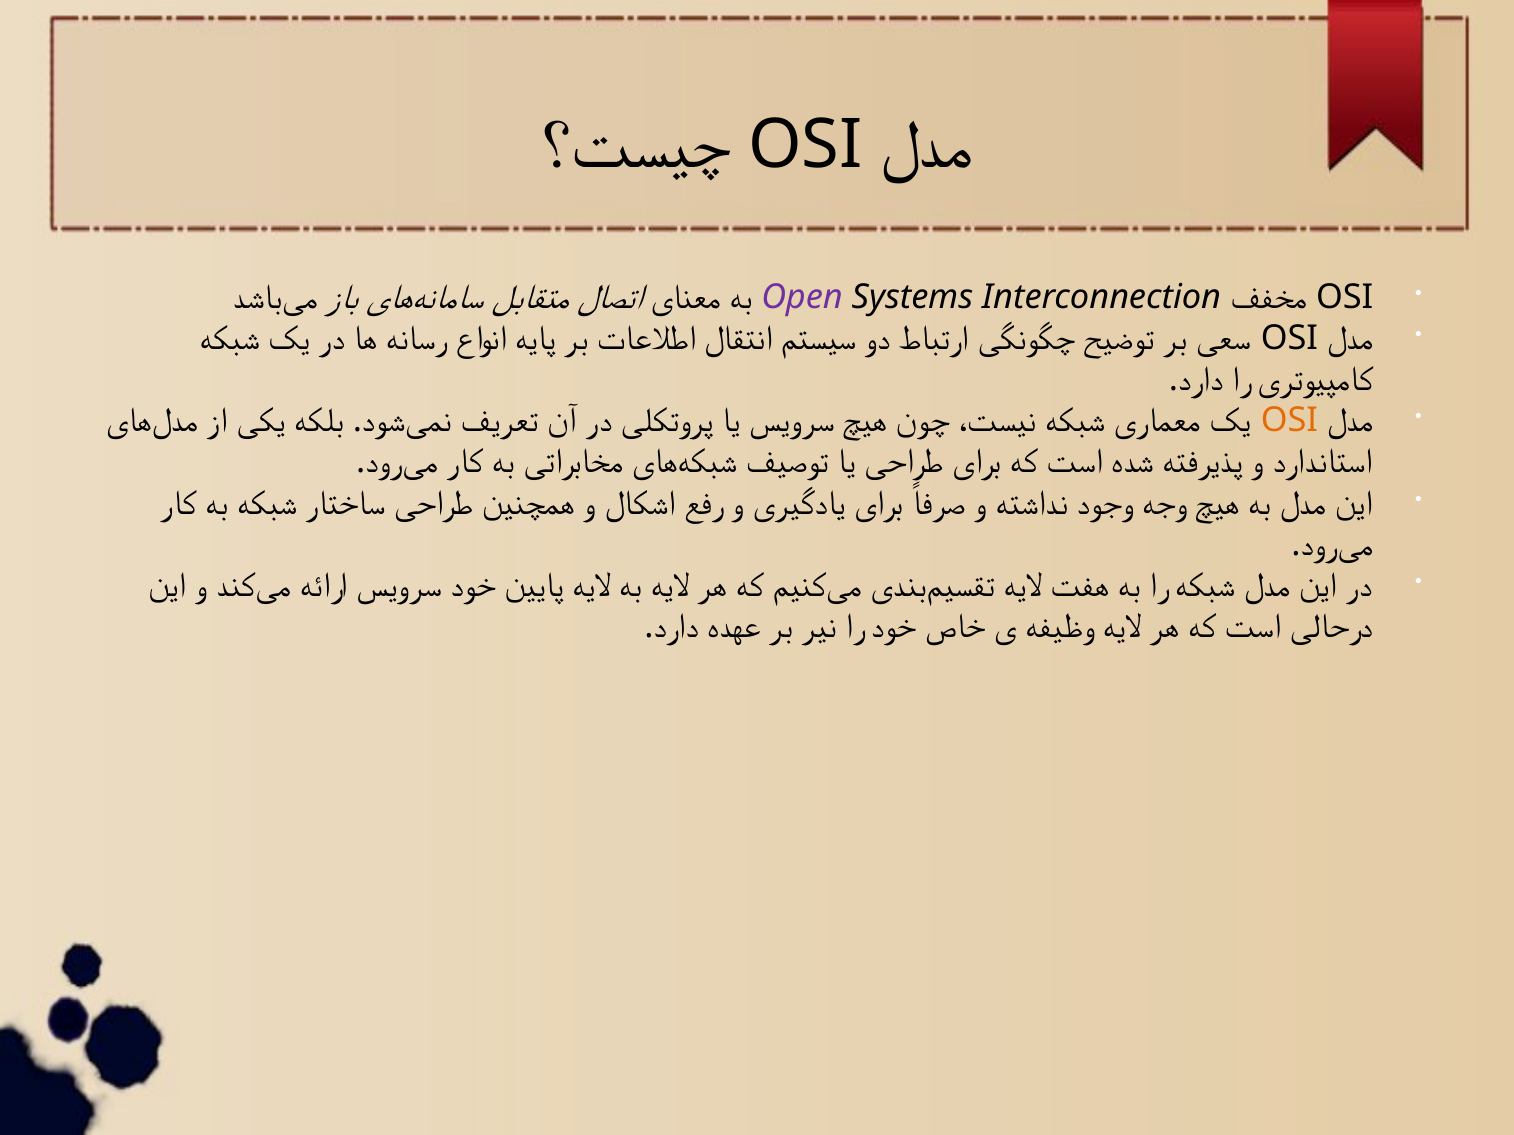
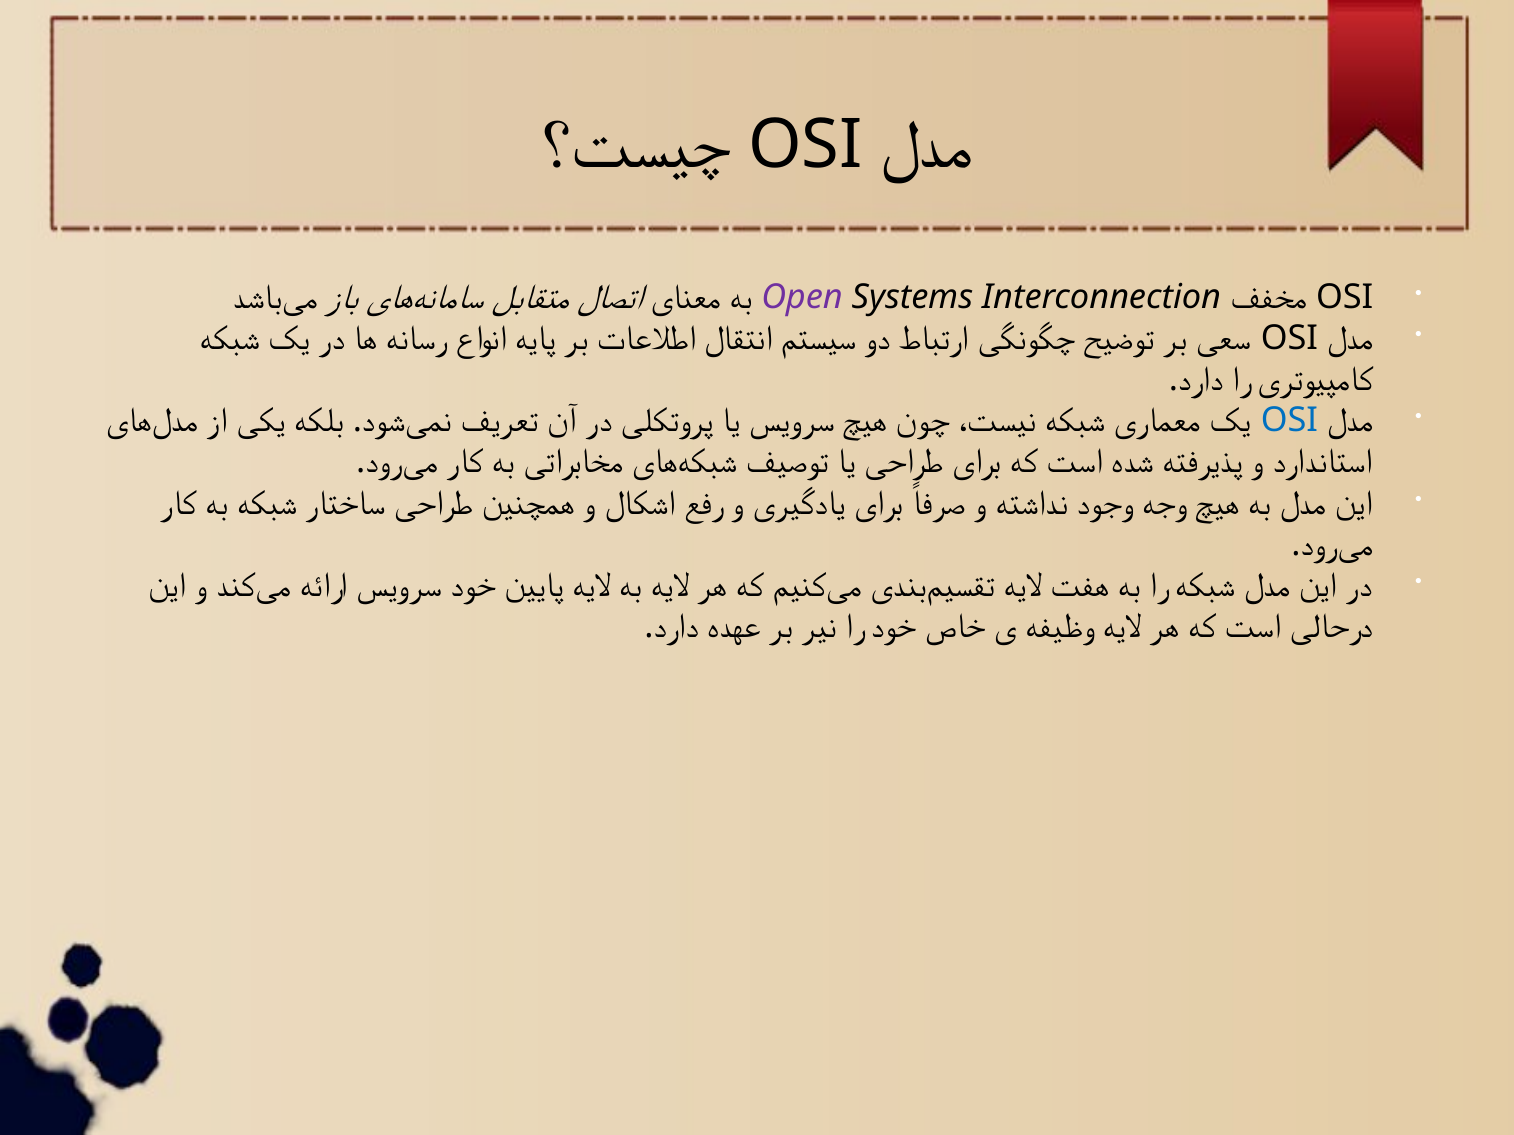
OSI colour: orange -> blue (1290, 421)
